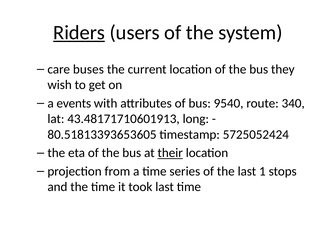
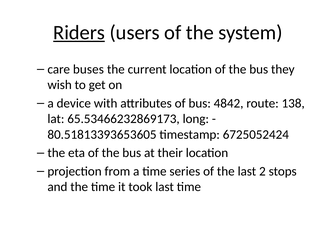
events: events -> device (74, 103)
9540: 9540 -> 4842 (229, 103)
340: 340 -> 138 (293, 103)
43.48171710601913: 43.48171710601913 -> 65.53466232869173 (124, 119)
5725052424: 5725052424 -> 6725052424 (256, 135)
their underline: present -> none (170, 153)
1: 1 -> 2 (262, 171)
